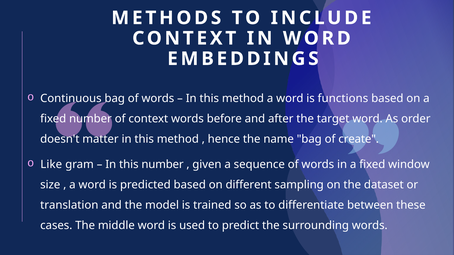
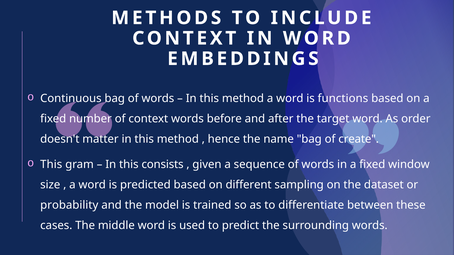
Like: Like -> This (51, 165)
this number: number -> consists (163, 165)
translation: translation -> probability (69, 205)
